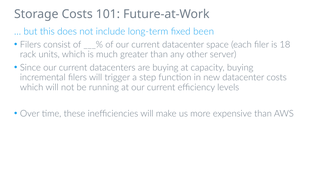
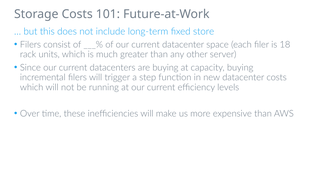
been: been -> store (204, 31)
